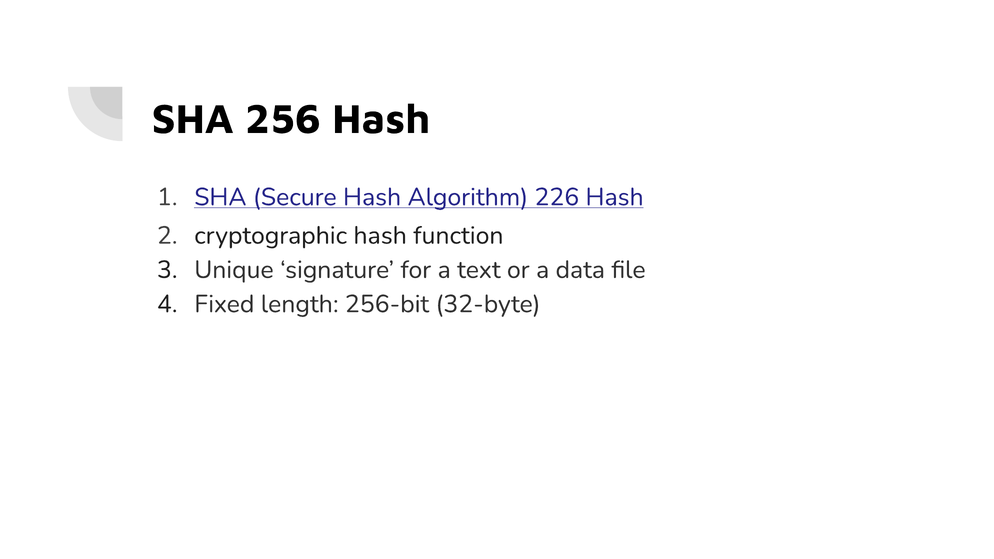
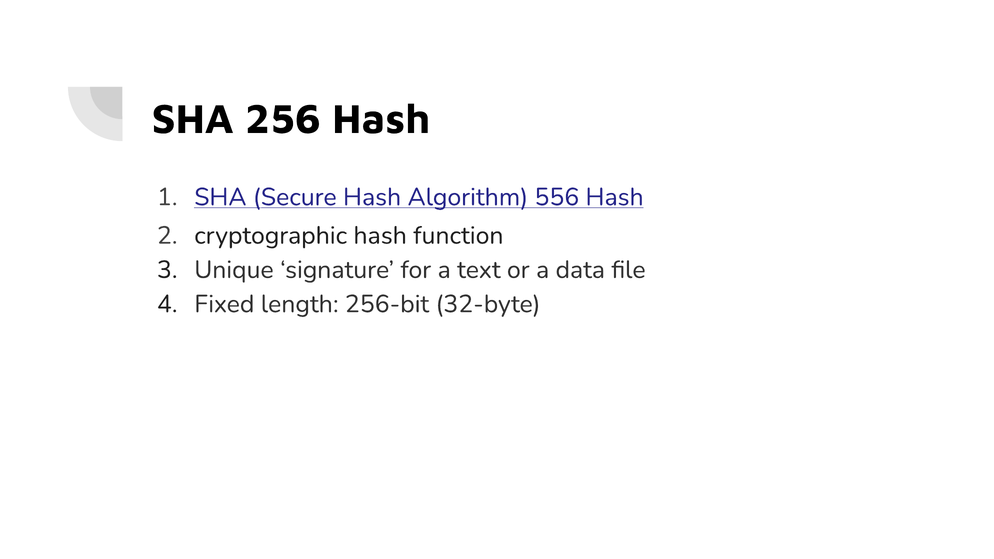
226: 226 -> 556 (557, 197)
